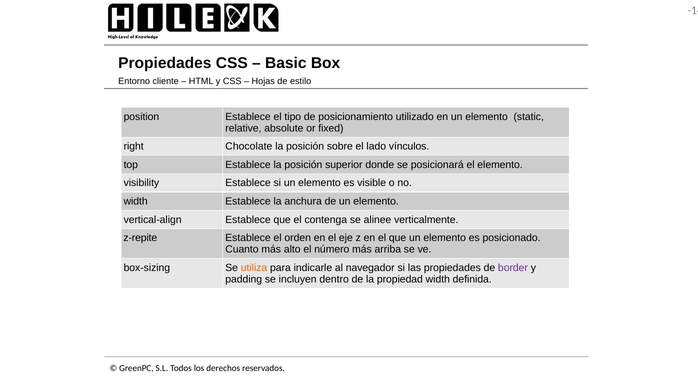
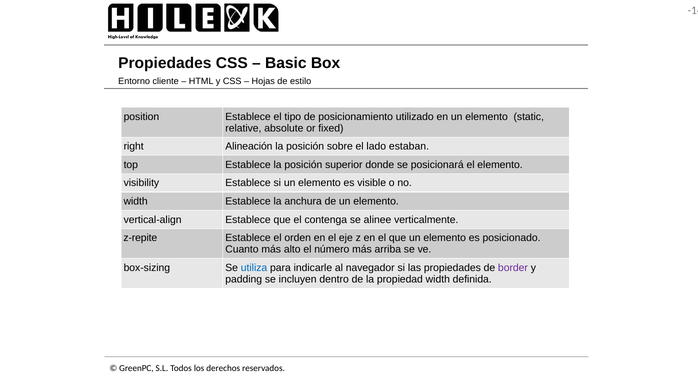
Chocolate: Chocolate -> Alineación (249, 147)
vínculos: vínculos -> estaban (409, 147)
utiliza colour: orange -> blue (254, 268)
